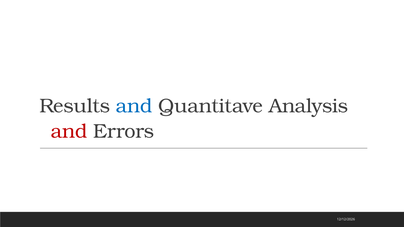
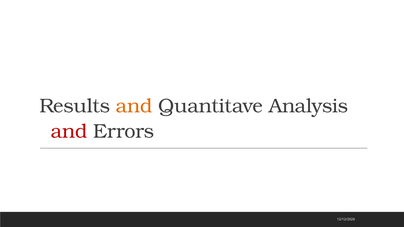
and colour: blue -> orange (134, 106)
